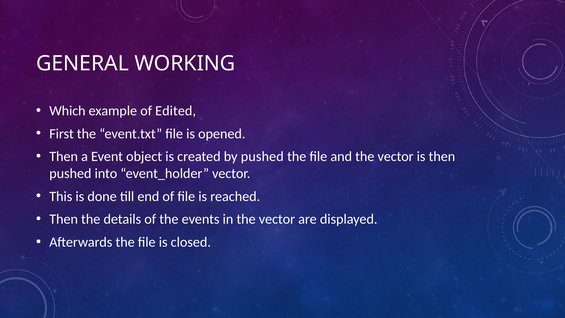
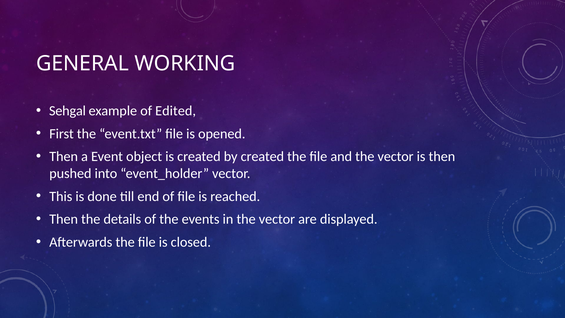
Which: Which -> Sehgal (67, 111)
by pushed: pushed -> created (262, 157)
